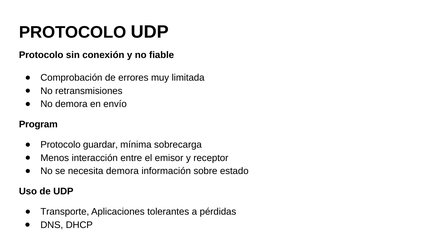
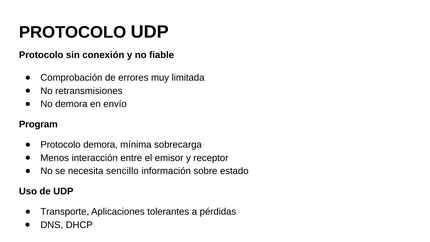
Protocolo guardar: guardar -> demora (101, 145)
necesita demora: demora -> sencillo (122, 171)
